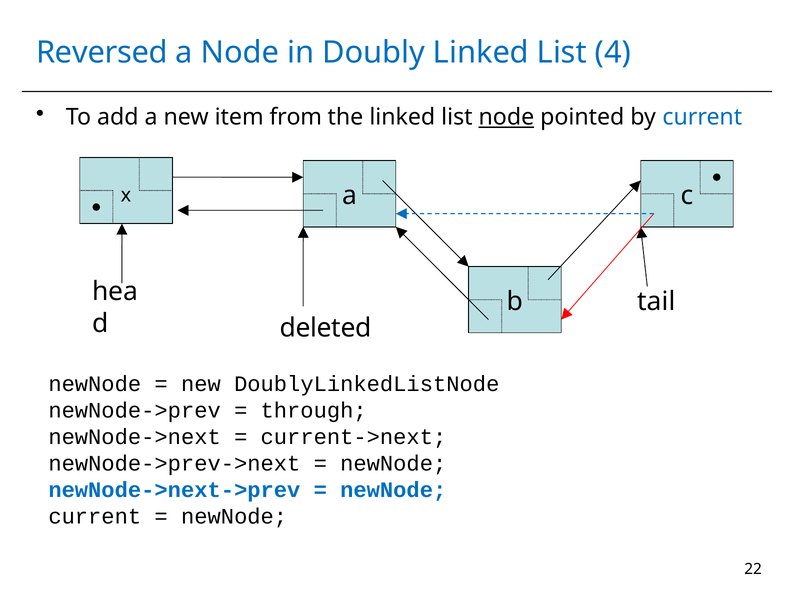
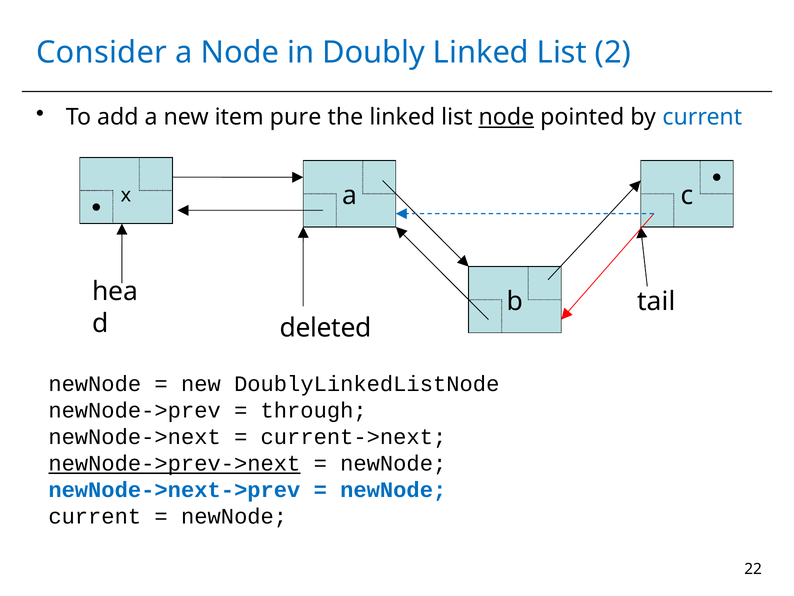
Reversed: Reversed -> Consider (102, 52)
4: 4 -> 2 (613, 52)
from: from -> pure (296, 117)
newNode->prev->next underline: none -> present (174, 463)
